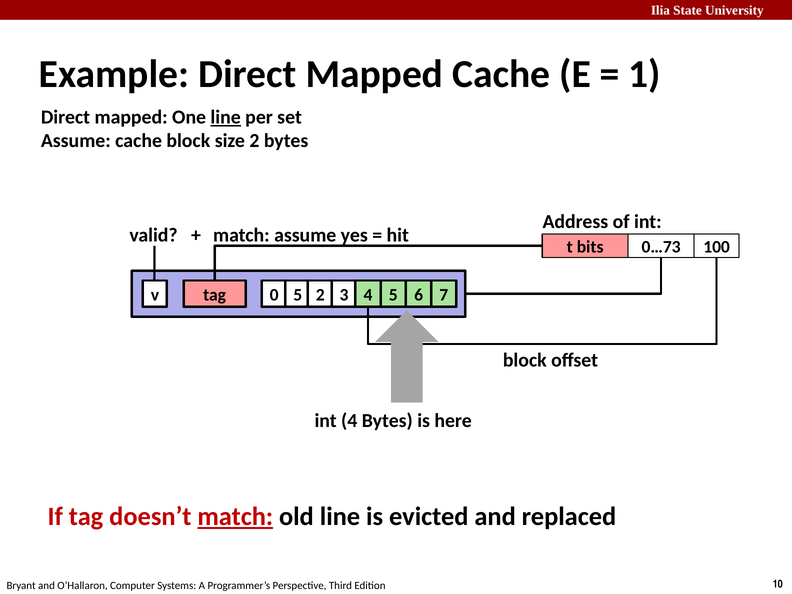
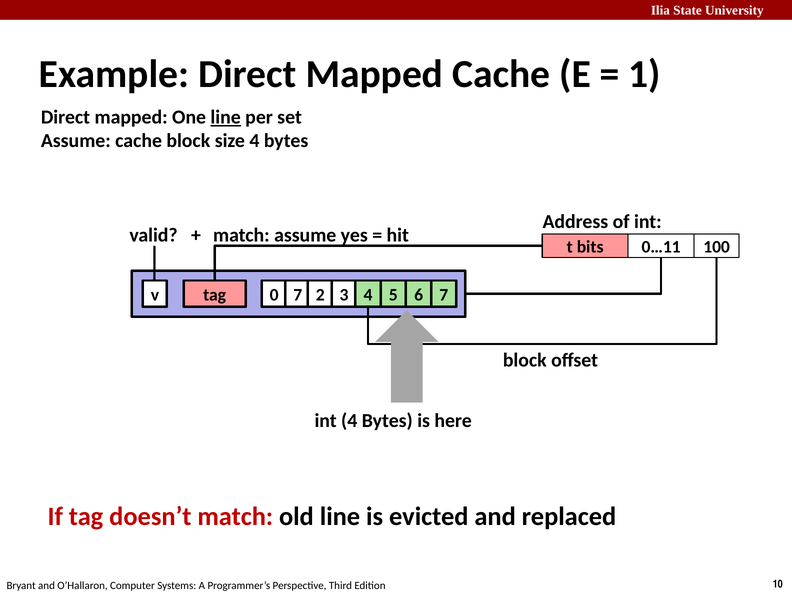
size 2: 2 -> 4 (254, 141)
0…73: 0…73 -> 0…11 (661, 247)
0 5: 5 -> 7 (298, 295)
match underline: present -> none (235, 517)
